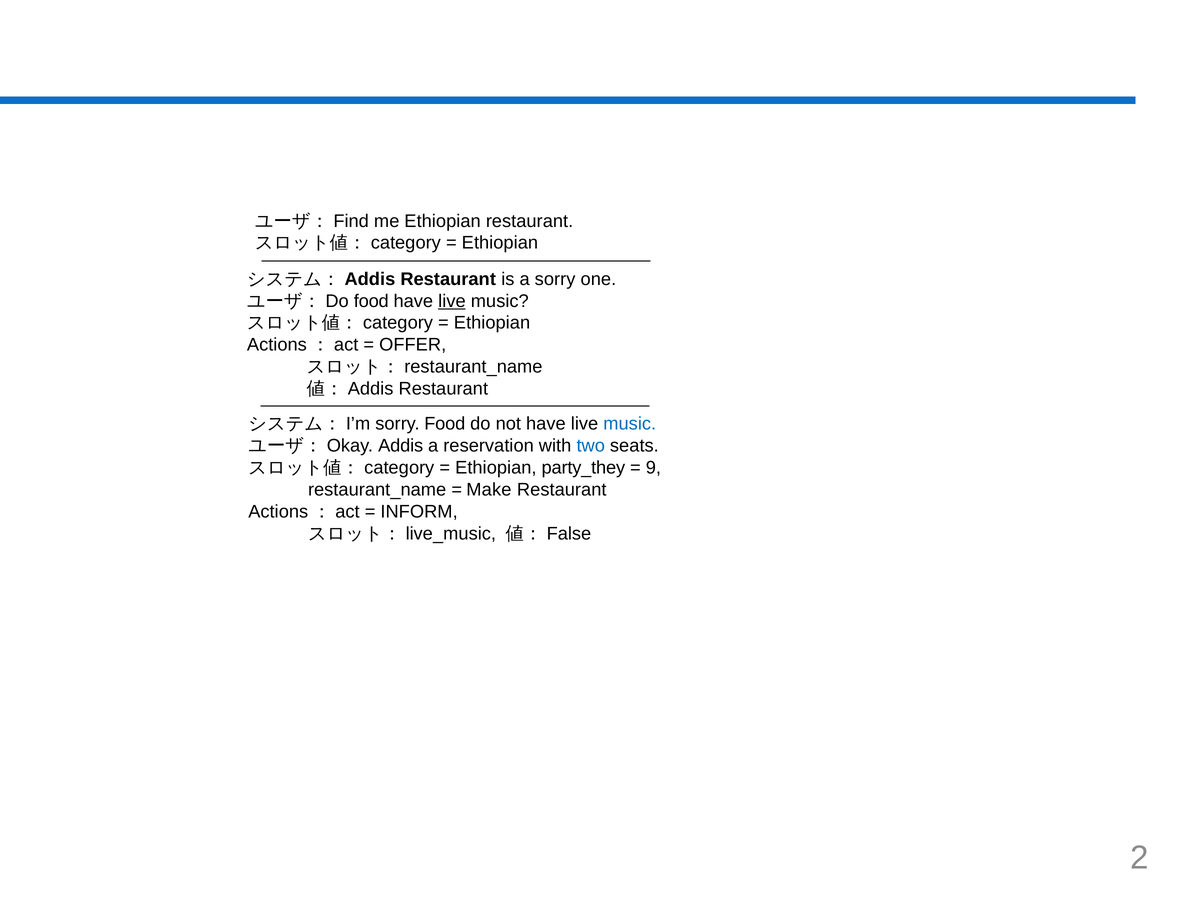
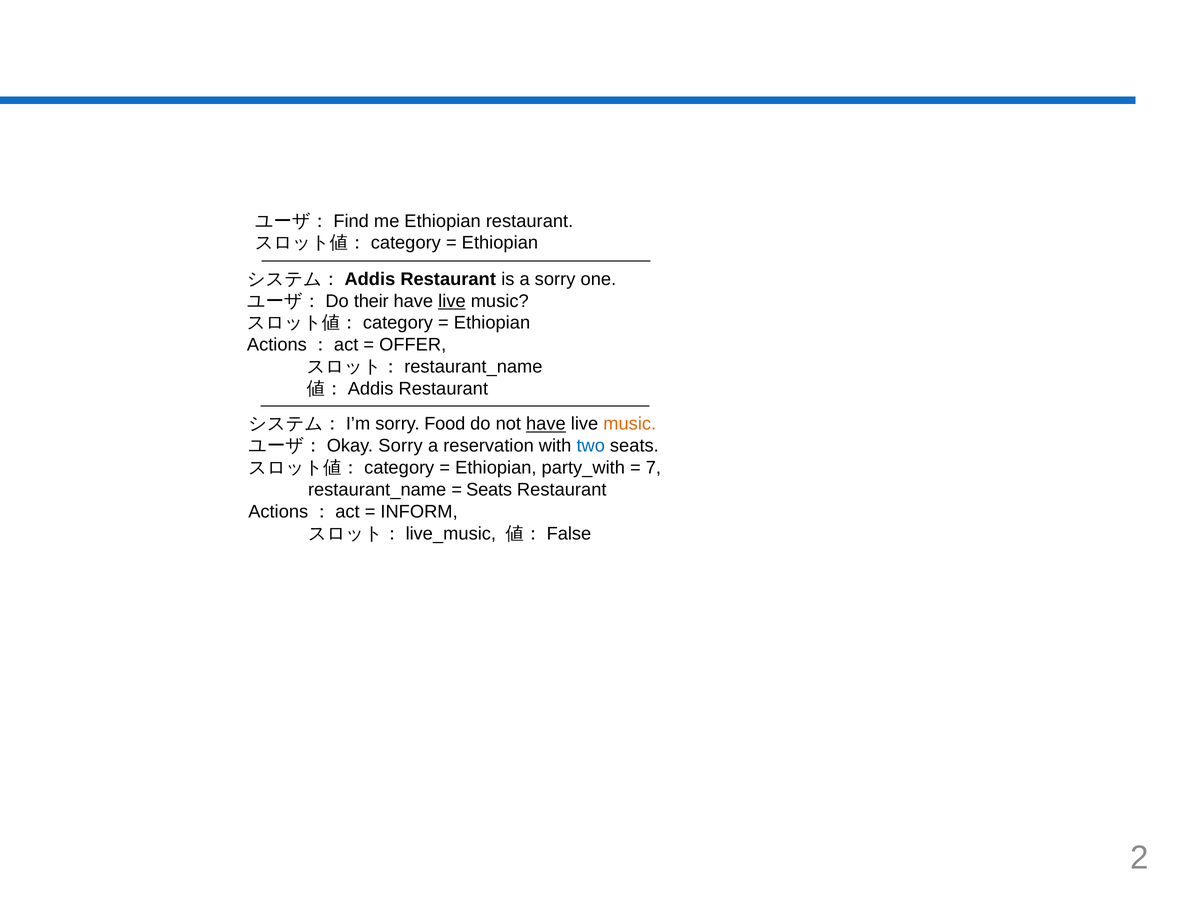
food: food -> their (371, 301)
have underline: none -> present (546, 424)
music colour: blue -> orange (630, 424)
Addis: Addis -> Sorry (400, 446)
party_they: party_they -> party_with (583, 467)
9: 9 -> 7 (653, 467)
Make: Make -> Seats (489, 489)
